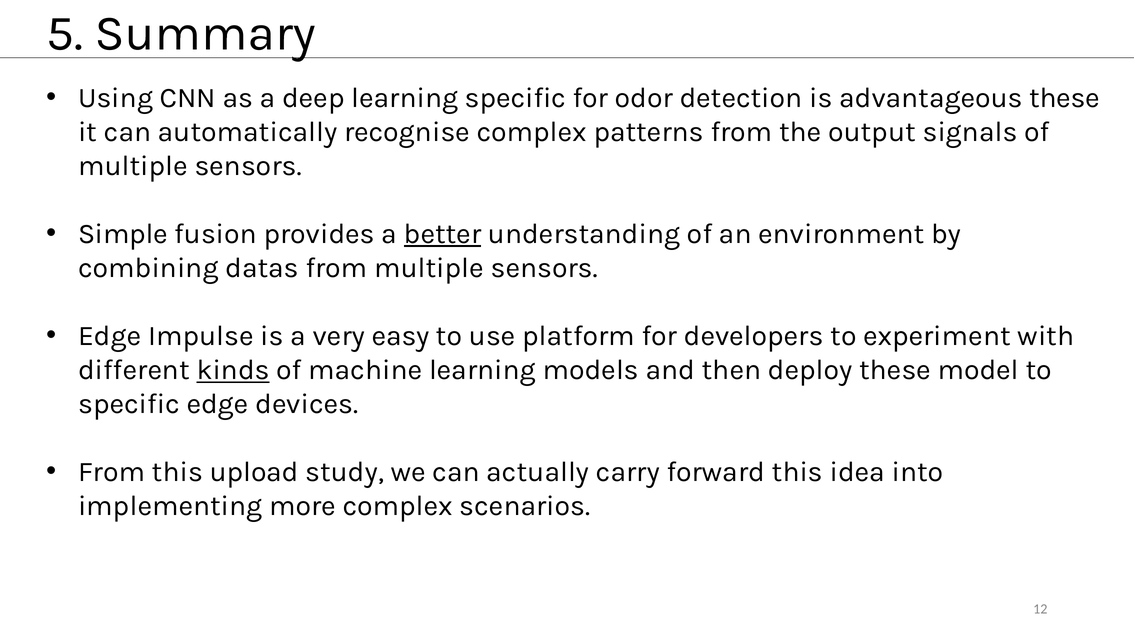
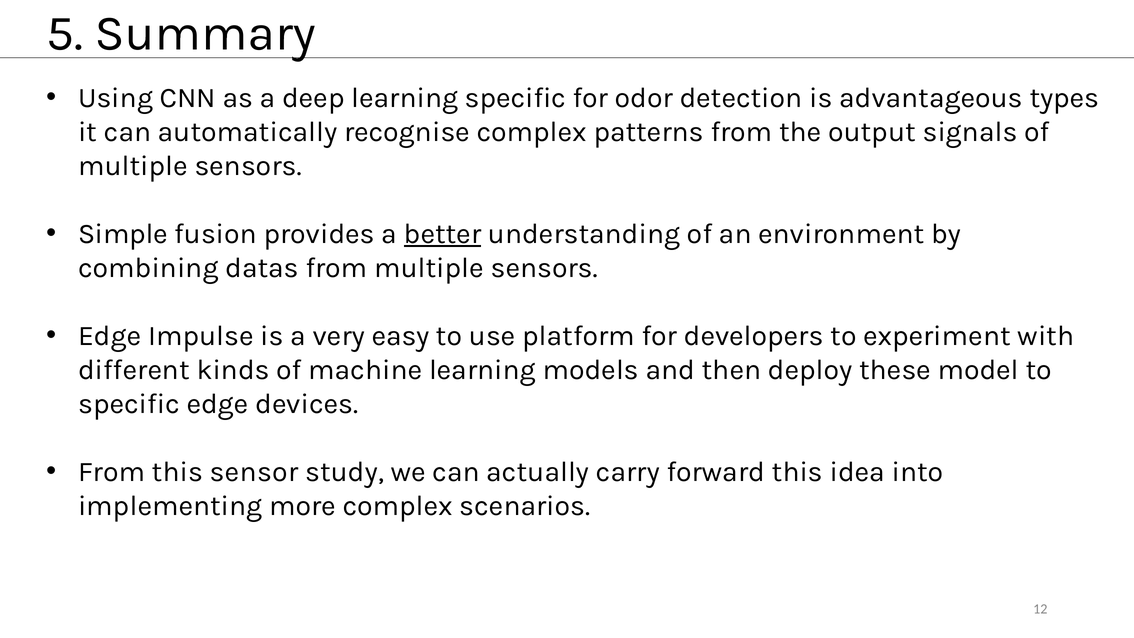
advantageous these: these -> types (1064, 98)
kinds underline: present -> none (233, 370)
upload: upload -> sensor (254, 472)
